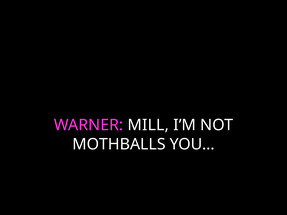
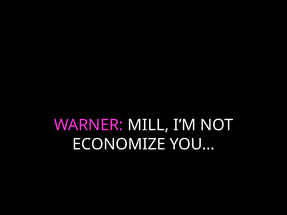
MOTHBALLS: MOTHBALLS -> ECONOMIZE (119, 144)
